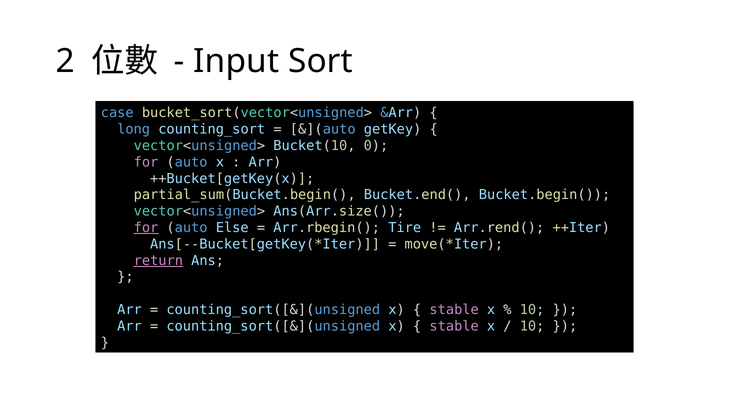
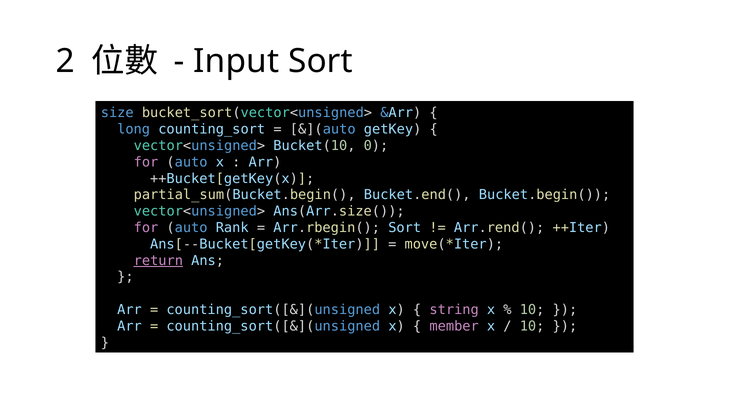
case: case -> size (117, 113)
for underline: present -> none (146, 228)
Else: Else -> Rank (232, 228)
Arr.rbegin( Tire: Tire -> Sort (405, 228)
stable: stable -> string (454, 310)
stable: stable -> member (454, 326)
